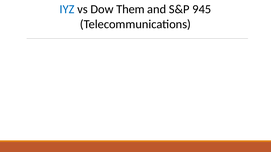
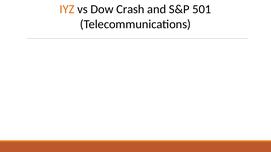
IYZ colour: blue -> orange (67, 9)
Them: Them -> Crash (130, 9)
945: 945 -> 501 (202, 9)
